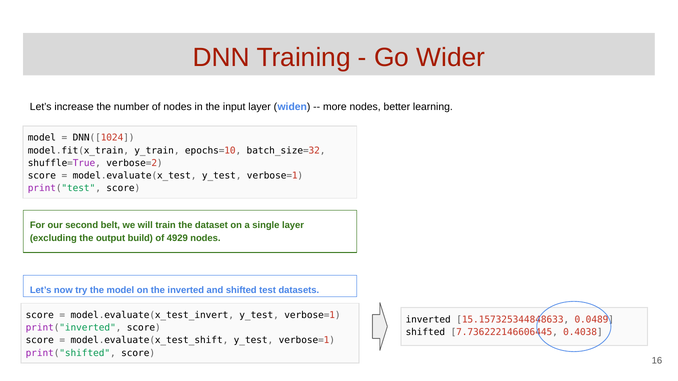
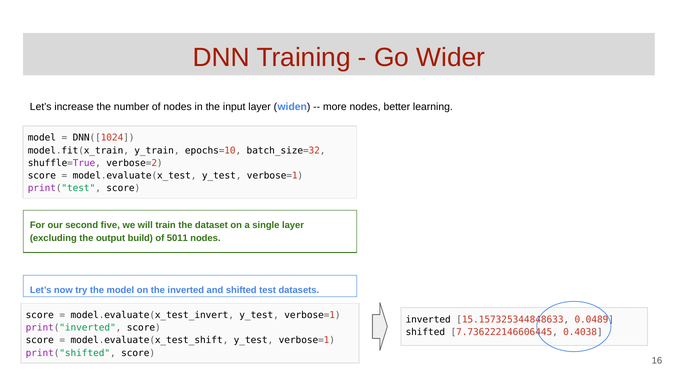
belt: belt -> five (110, 225)
4929: 4929 -> 5011 (177, 238)
